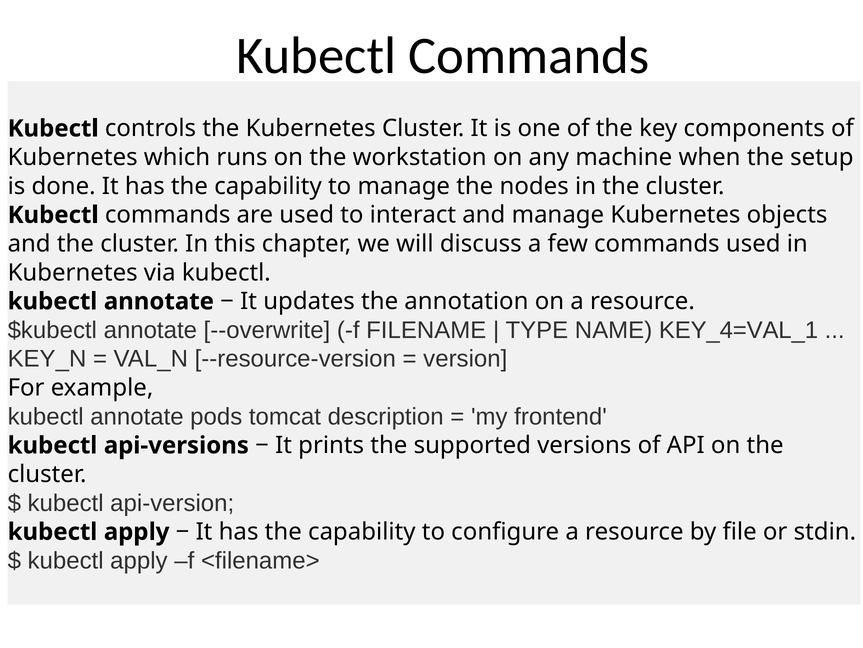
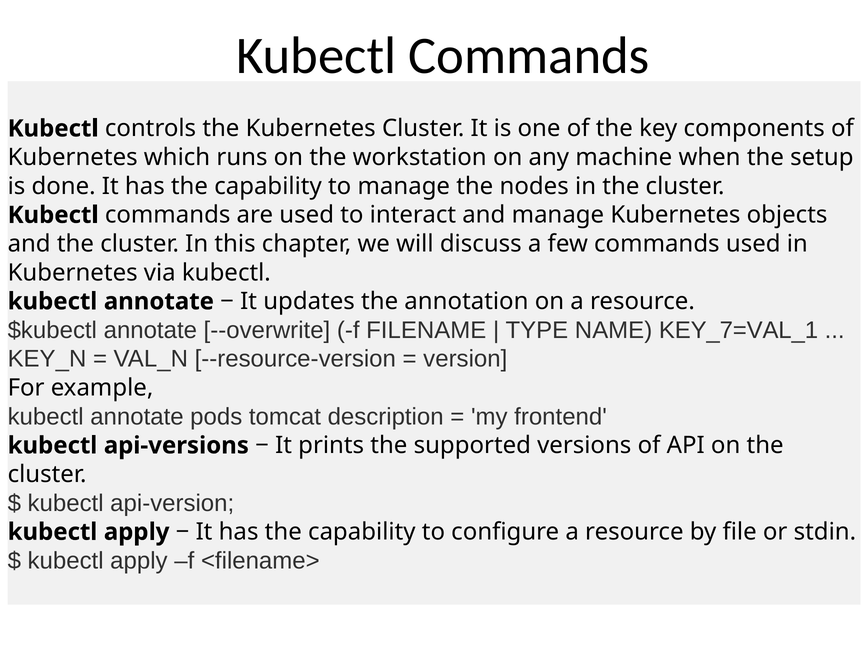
KEY_4=VAL_1: KEY_4=VAL_1 -> KEY_7=VAL_1 (739, 330)
